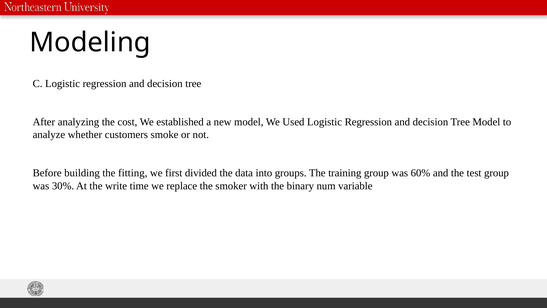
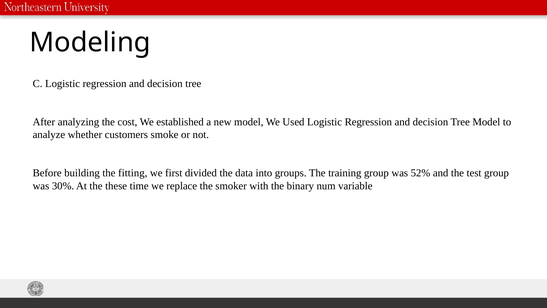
60%: 60% -> 52% (420, 173)
write: write -> these (116, 186)
